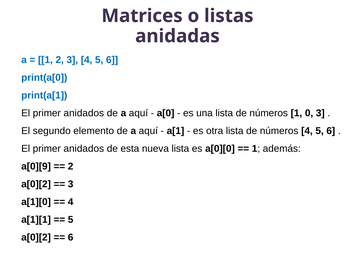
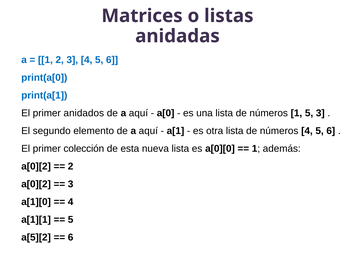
1 0: 0 -> 5 (309, 113)
anidados: anidados -> colección (84, 149)
a[0][9: a[0][9 -> a[0][2 (36, 167)
a[0][2: a[0][2 -> a[5][2 (36, 238)
